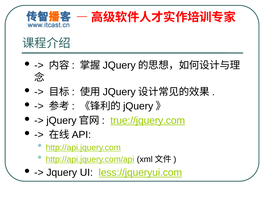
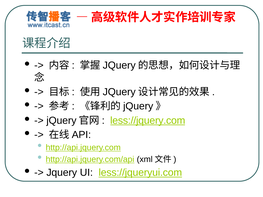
true://jquery.com: true://jquery.com -> less://jquery.com (148, 121)
